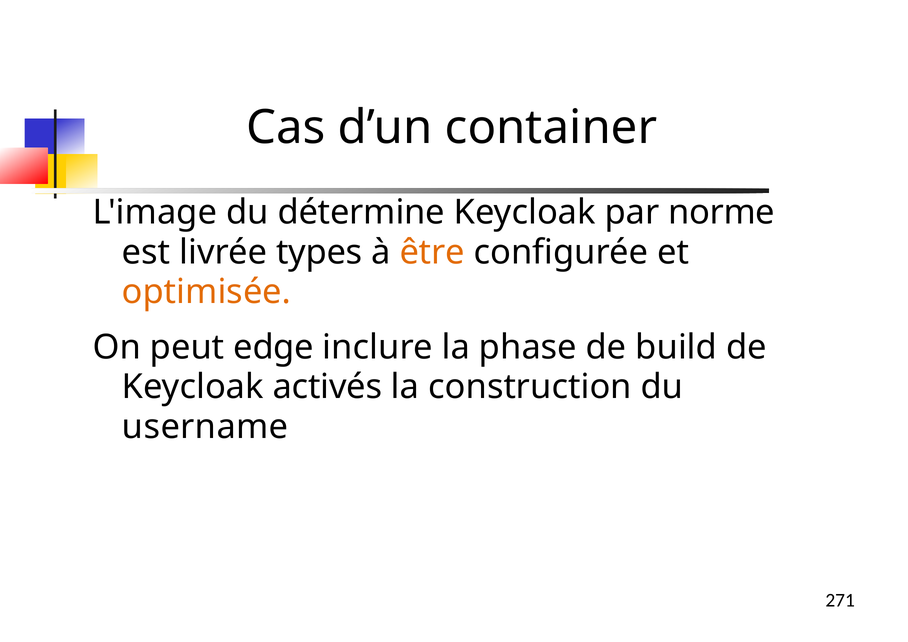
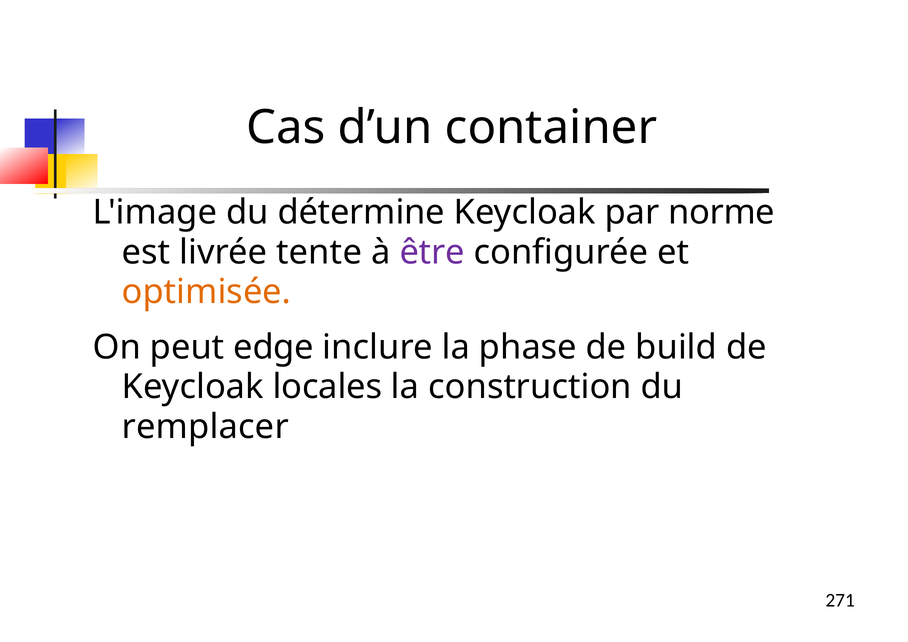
types: types -> tente (319, 252)
être colour: orange -> purple (432, 252)
activés: activés -> locales (327, 387)
username: username -> remplacer (205, 427)
